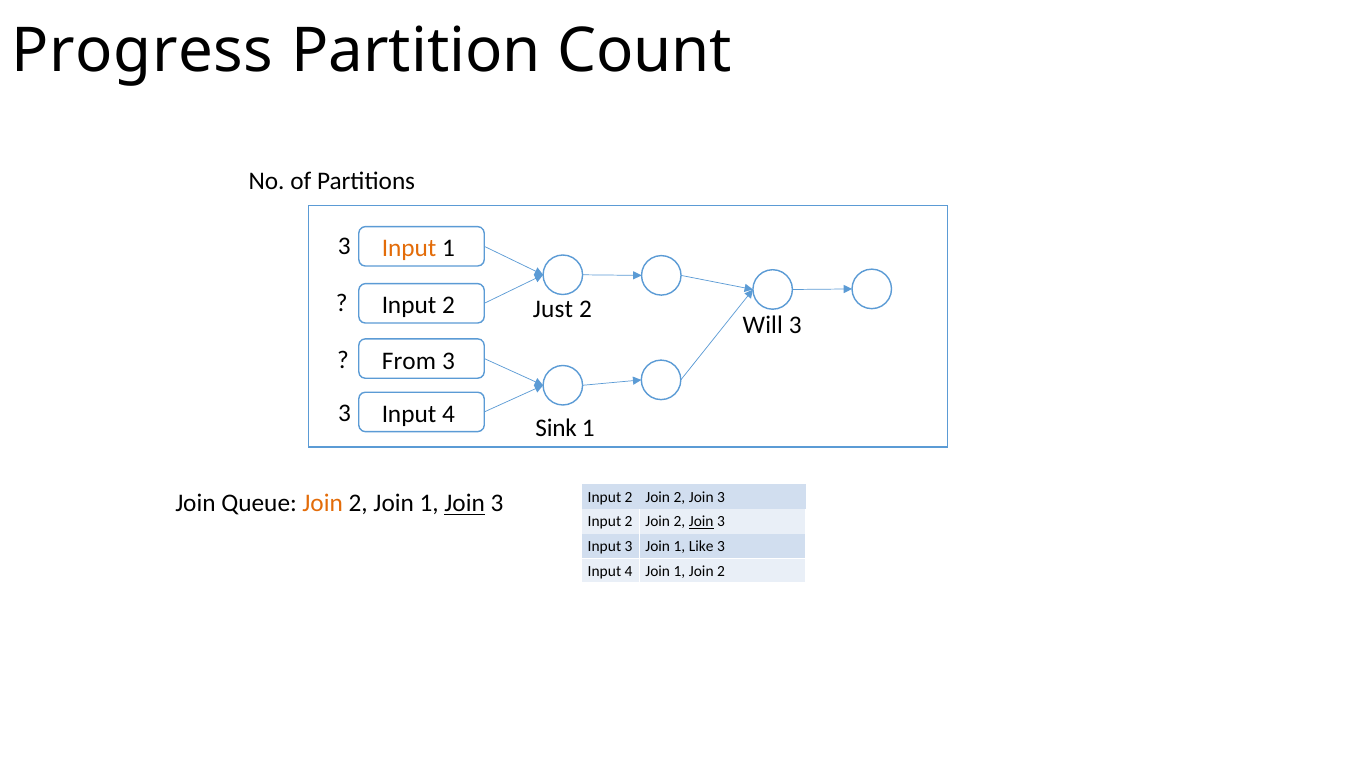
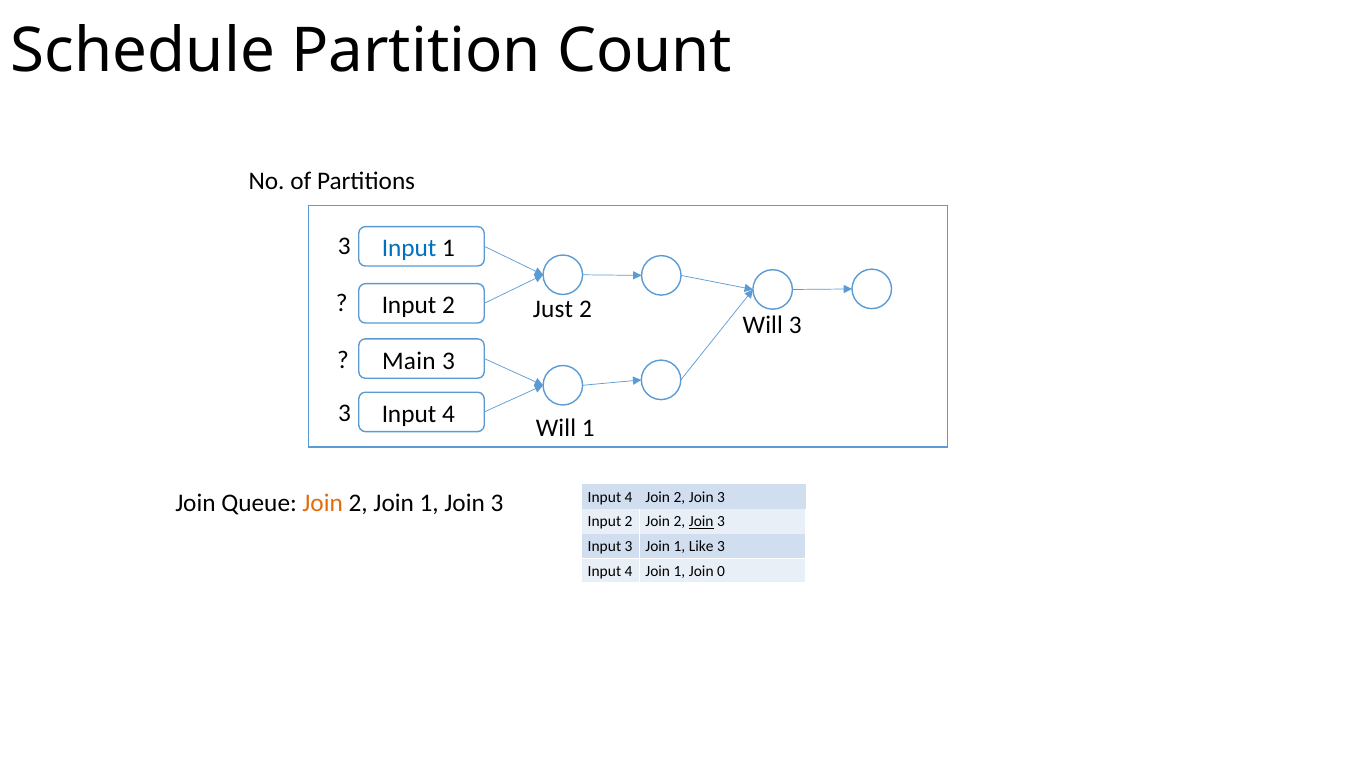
Progress: Progress -> Schedule (143, 51)
Input colour: orange -> blue (409, 248)
From: From -> Main (409, 361)
Sink: Sink -> Will (556, 428)
2: 2 -> 4 (629, 497)
Join underline: present -> none (465, 503)
1 Join 2: 2 -> 0 (721, 571)
